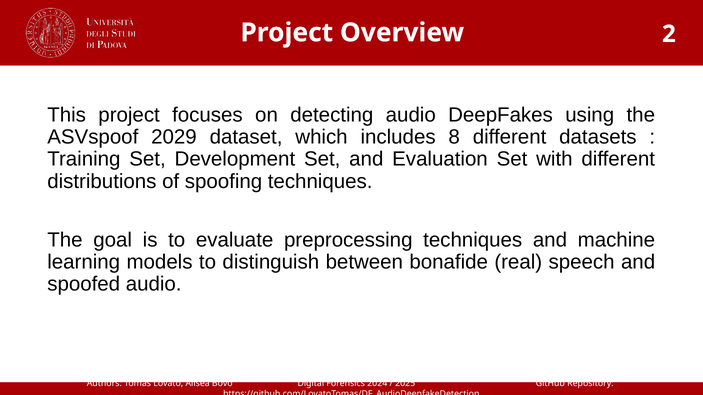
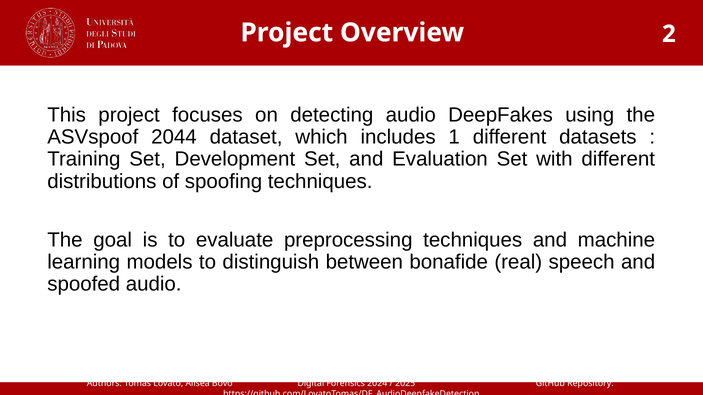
2029: 2029 -> 2044 (174, 137)
8: 8 -> 1 (454, 137)
